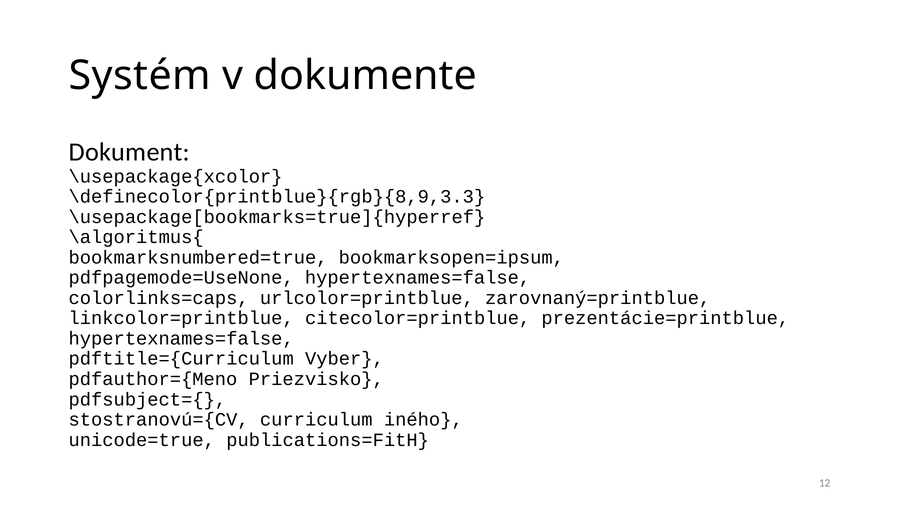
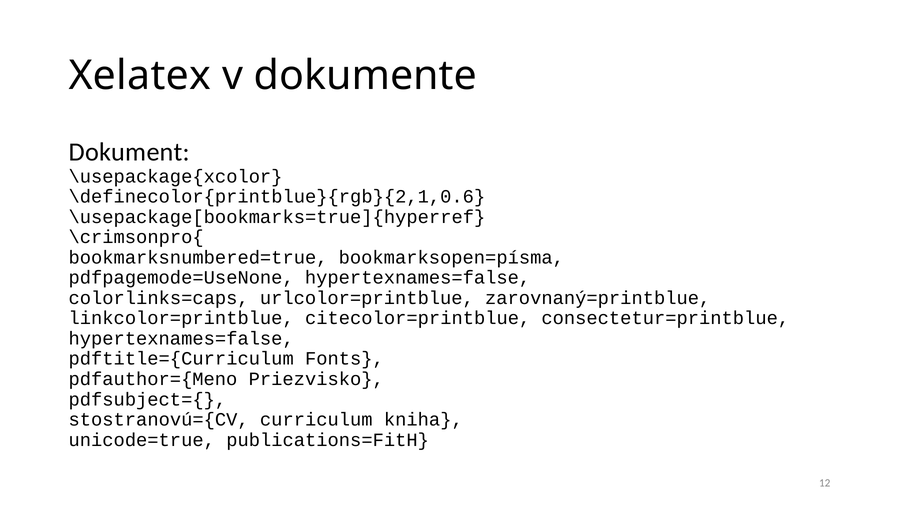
Systém: Systém -> Xelatex (140, 76)
\definecolor{printblue}{rgb}{8,9,3.3: \definecolor{printblue}{rgb}{8,9,3.3 -> \definecolor{printblue}{rgb}{2,1,0.6 (277, 197)
\algoritmus{: \algoritmus{ -> \crimsonpro{ (136, 237)
bookmarksopen=ipsum: bookmarksopen=ipsum -> bookmarksopen=písma (451, 257)
prezentácie=printblue: prezentácie=printblue -> consectetur=printblue (665, 318)
Vyber: Vyber -> Fonts (344, 359)
iného: iného -> kniha (423, 419)
